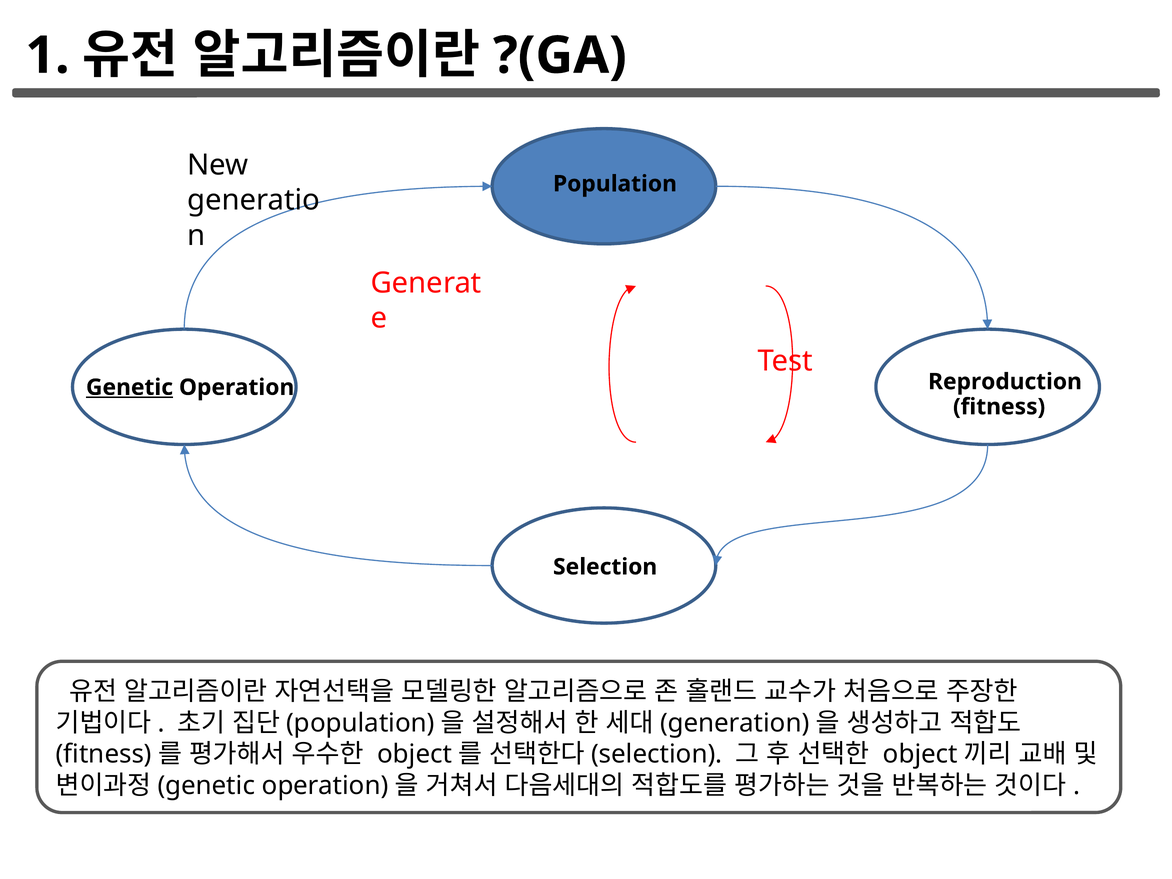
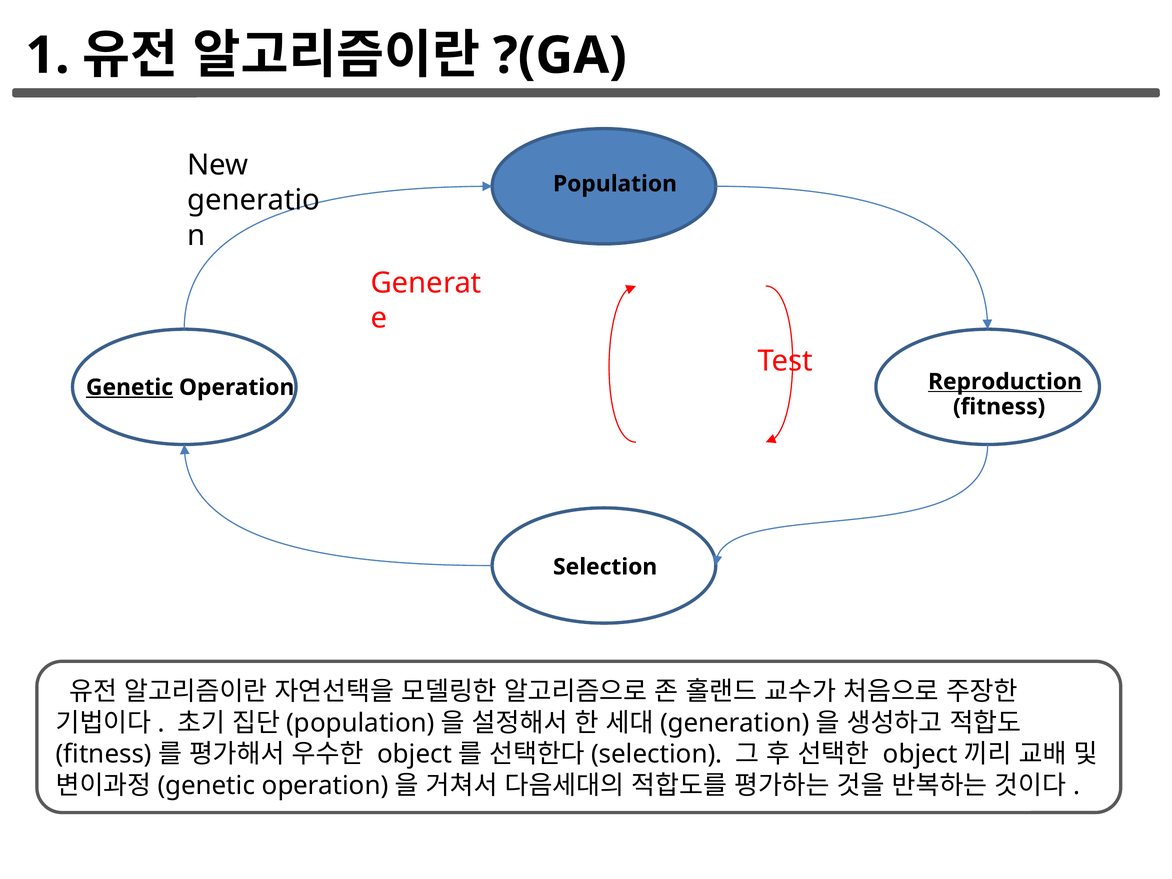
Reproduction underline: none -> present (1005, 382)
